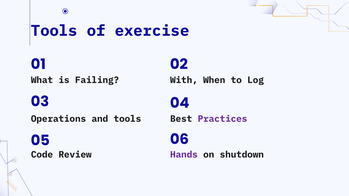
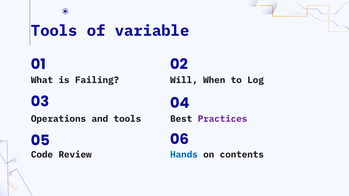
exercise: exercise -> variable (152, 31)
With: With -> Will (184, 80)
Hands colour: purple -> blue (184, 155)
shutdown: shutdown -> contents (242, 155)
